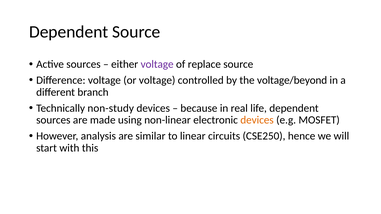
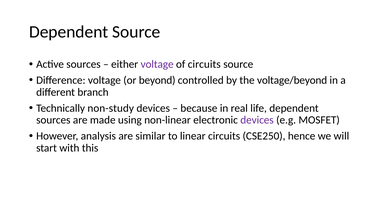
of replace: replace -> circuits (204, 64)
or voltage: voltage -> beyond (157, 80)
devices colour: orange -> purple (257, 120)
